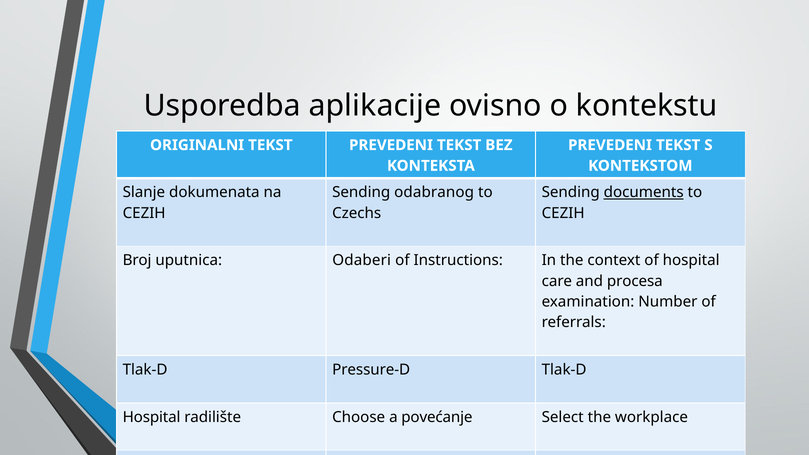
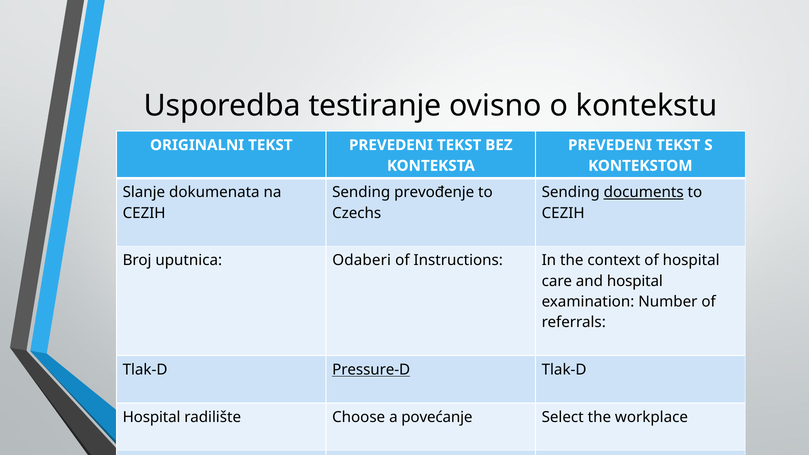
aplikacije: aplikacije -> testiranje (375, 106)
odabranog: odabranog -> prevođenje (434, 192)
and procesa: procesa -> hospital (635, 281)
Pressure-D underline: none -> present (371, 370)
